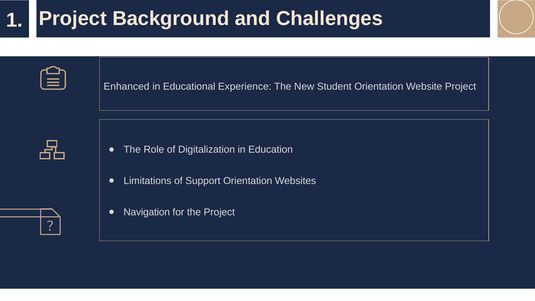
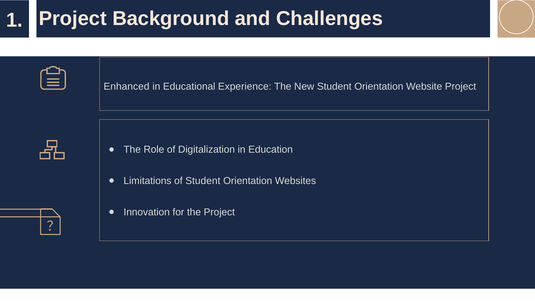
of Support: Support -> Student (203, 181)
Navigation: Navigation -> Innovation (147, 212)
